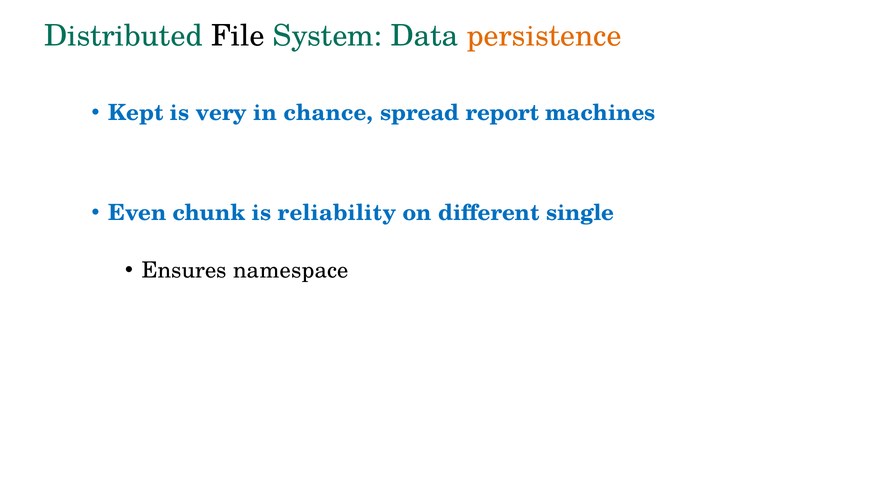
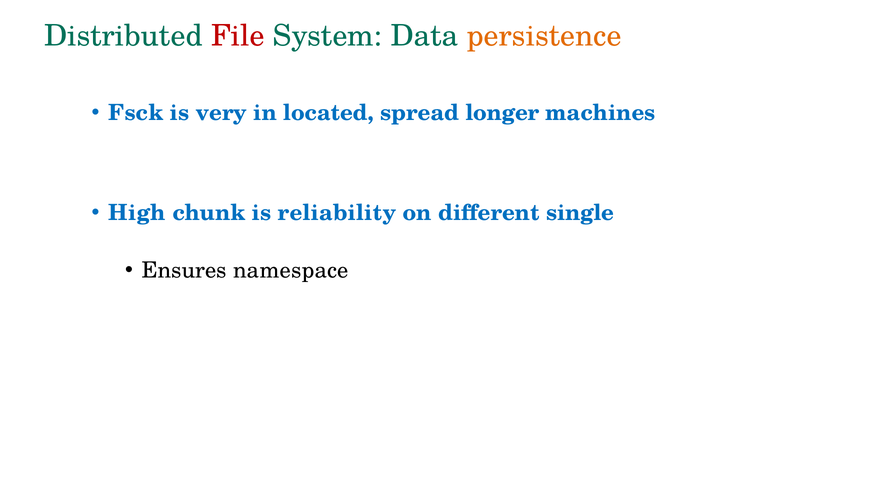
File colour: black -> red (238, 36)
Kept: Kept -> Fsck (136, 113)
chance: chance -> located (329, 113)
report: report -> longer (502, 113)
Even: Even -> High (137, 213)
